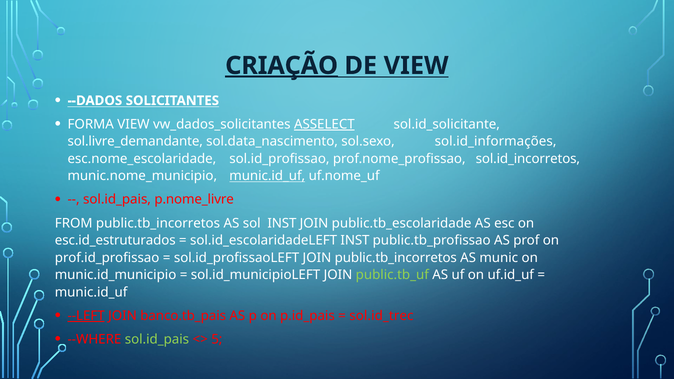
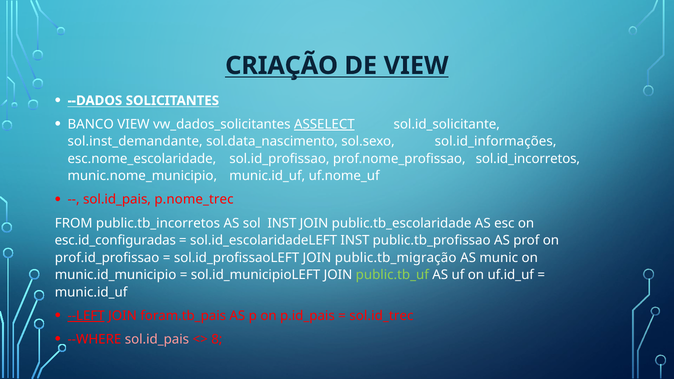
CRIAÇÃO underline: present -> none (282, 66)
FORMA: FORMA -> BANCO (91, 124)
sol.livre_demandante: sol.livre_demandante -> sol.inst_demandante (135, 141)
munic.id_uf underline: present -> none (267, 176)
p.nome_livre: p.nome_livre -> p.nome_trec (194, 200)
esc.id_estruturados: esc.id_estruturados -> esc.id_configuradas (115, 240)
JOIN public.tb_incorretos: public.tb_incorretos -> public.tb_migração (396, 258)
banco.tb_pais: banco.tb_pais -> foram.tb_pais (183, 316)
sol.id_pais colour: light green -> pink (157, 339)
5: 5 -> 8 (217, 339)
